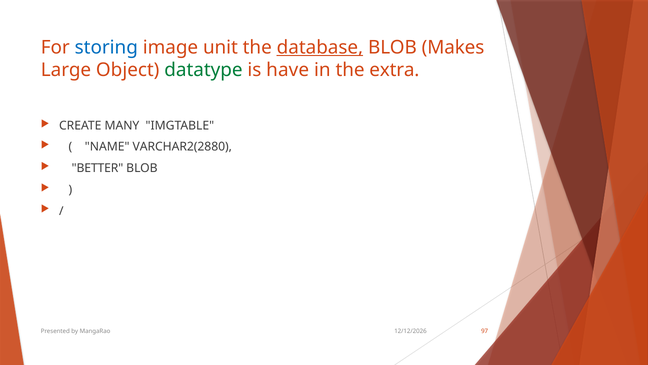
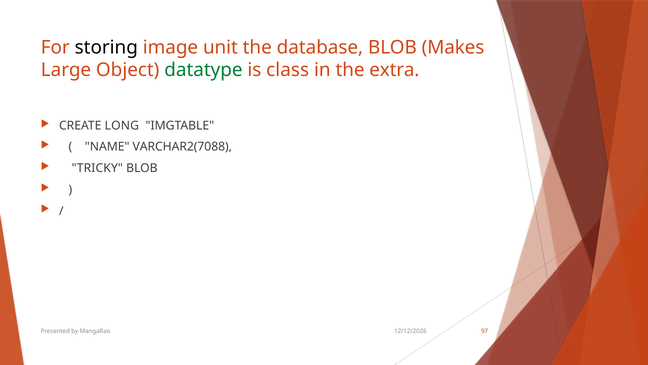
storing colour: blue -> black (106, 47)
database underline: present -> none (320, 47)
have: have -> class (288, 70)
MANY: MANY -> LONG (122, 125)
VARCHAR2(2880: VARCHAR2(2880 -> VARCHAR2(7088 (182, 147)
BETTER: BETTER -> TRICKY (97, 168)
